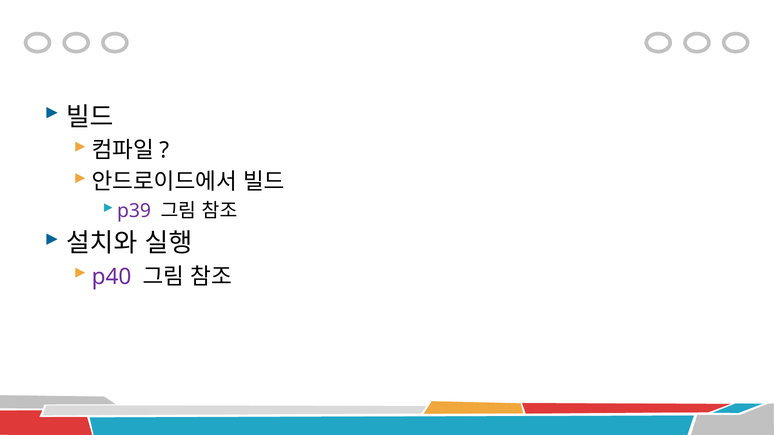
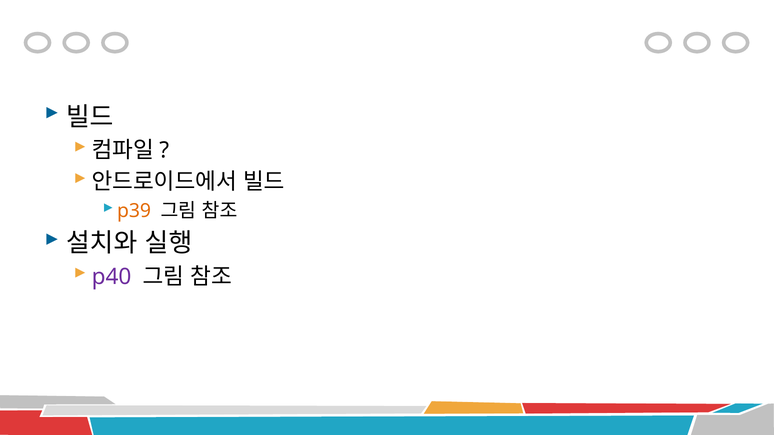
p39 colour: purple -> orange (134, 211)
